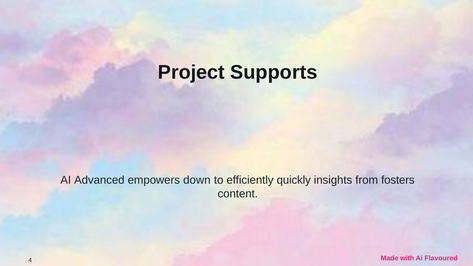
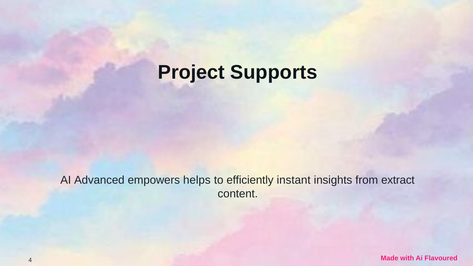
down: down -> helps (197, 180)
quickly: quickly -> instant (294, 180)
fosters: fosters -> extract (398, 180)
